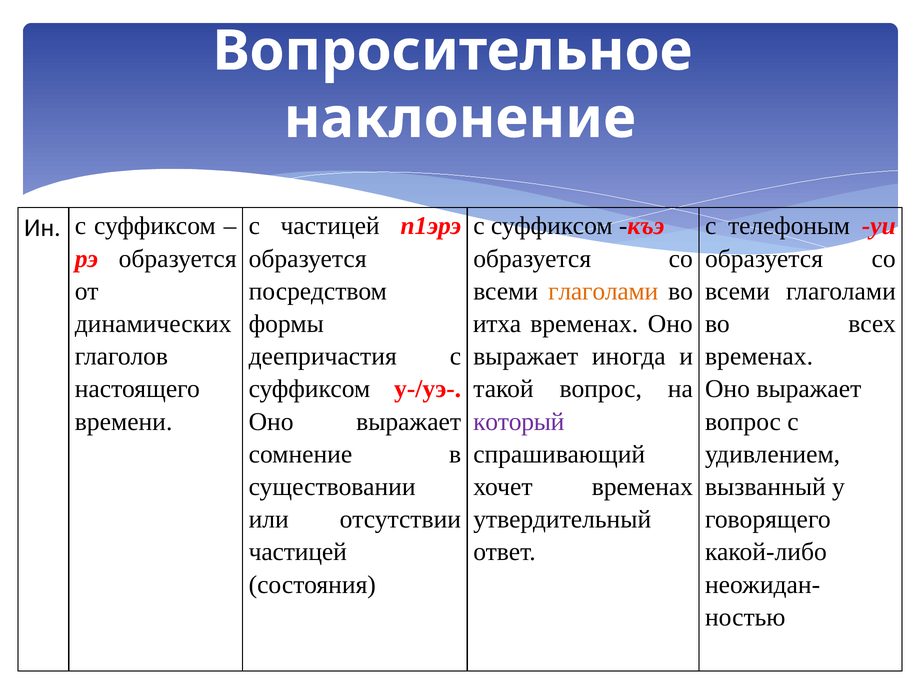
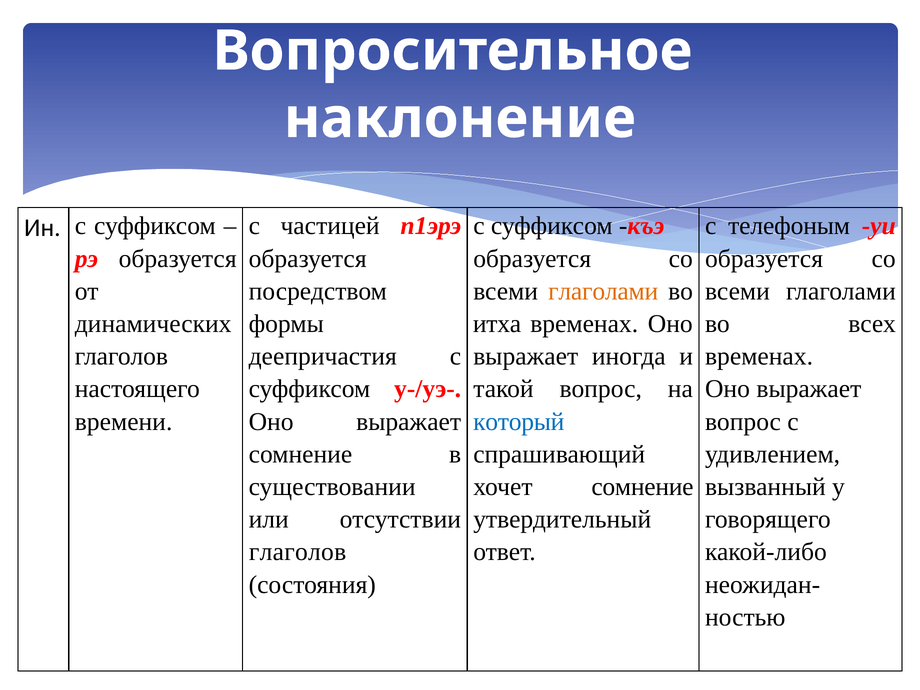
который colour: purple -> blue (519, 422)
хочет временах: временах -> сомнение (642, 487)
частицей: частицей -> глаголов (298, 552)
